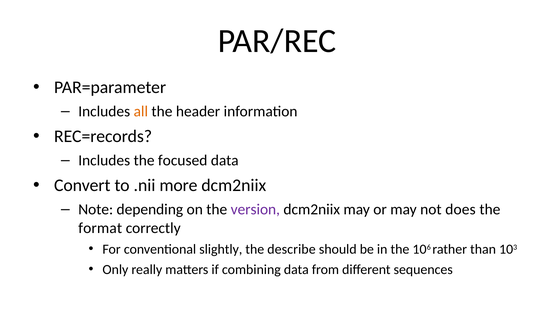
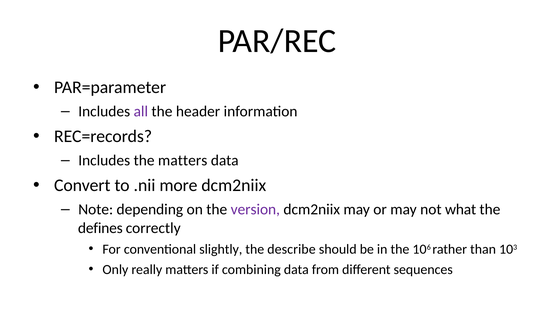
all colour: orange -> purple (141, 111)
the focused: focused -> matters (183, 160)
does: does -> what (461, 209)
format: format -> defines (100, 228)
